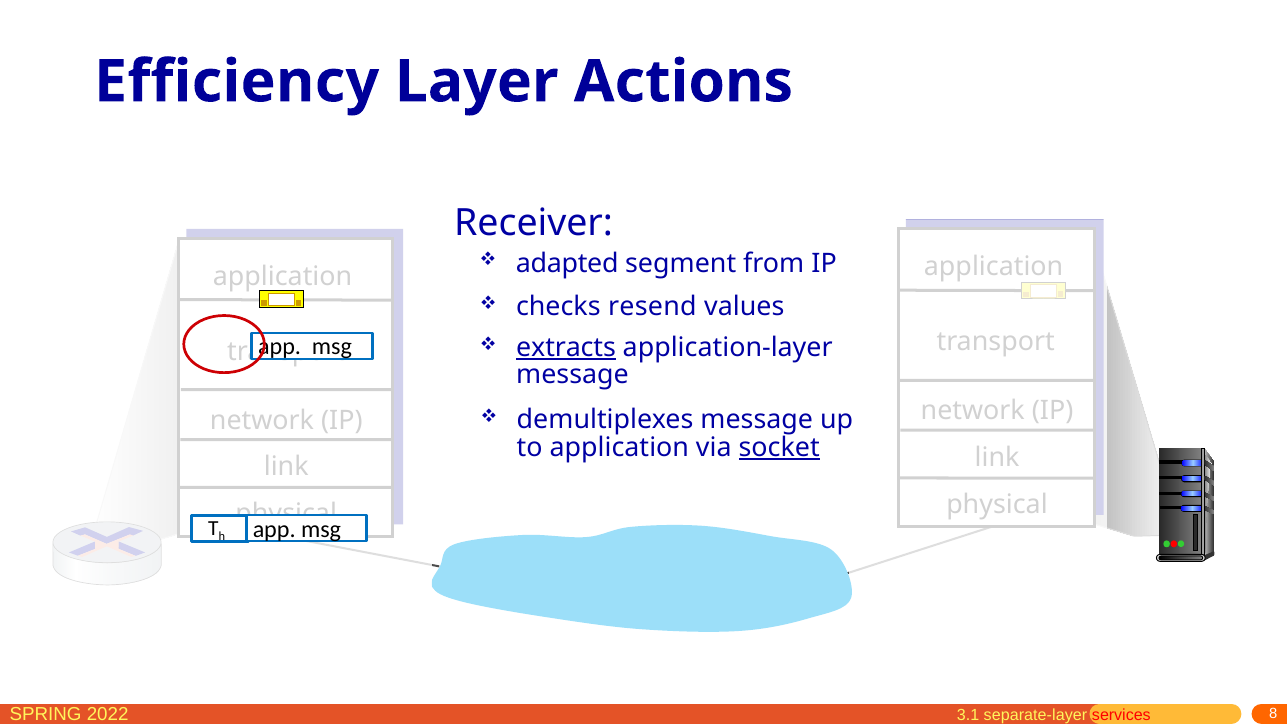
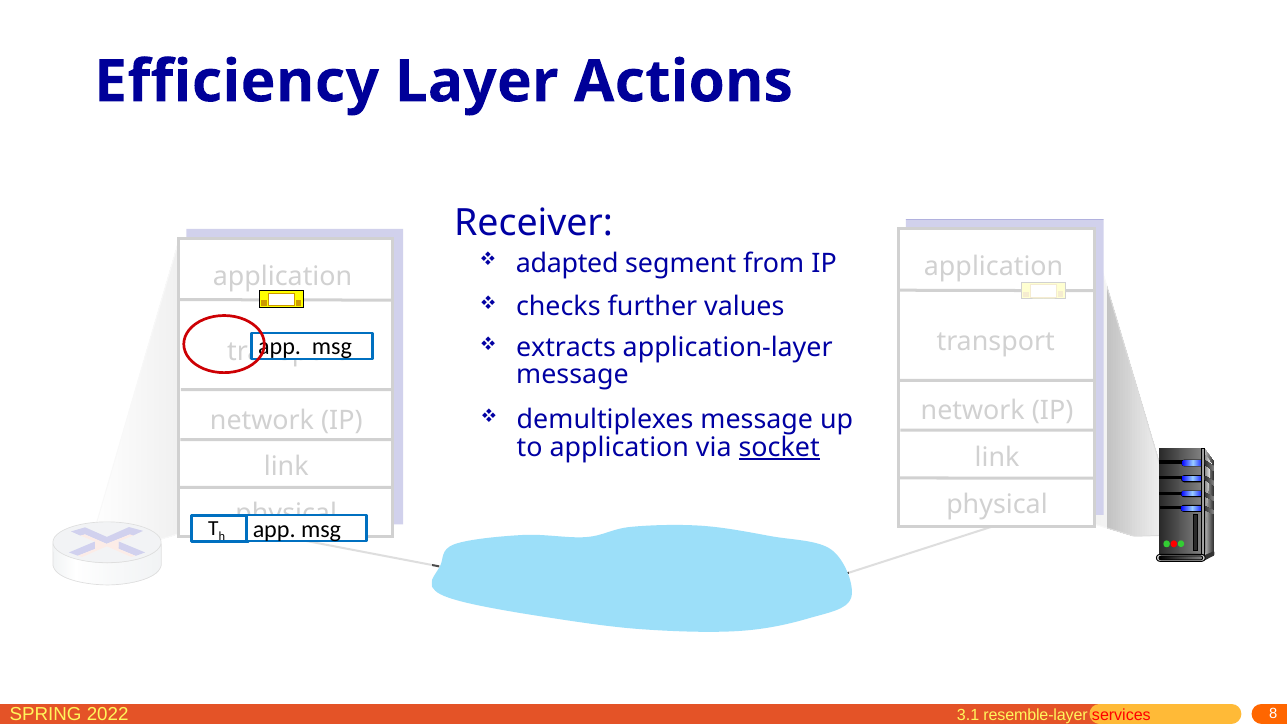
resend: resend -> further (652, 306)
extracts underline: present -> none (566, 348)
separate-layer: separate-layer -> resemble-layer (1036, 715)
